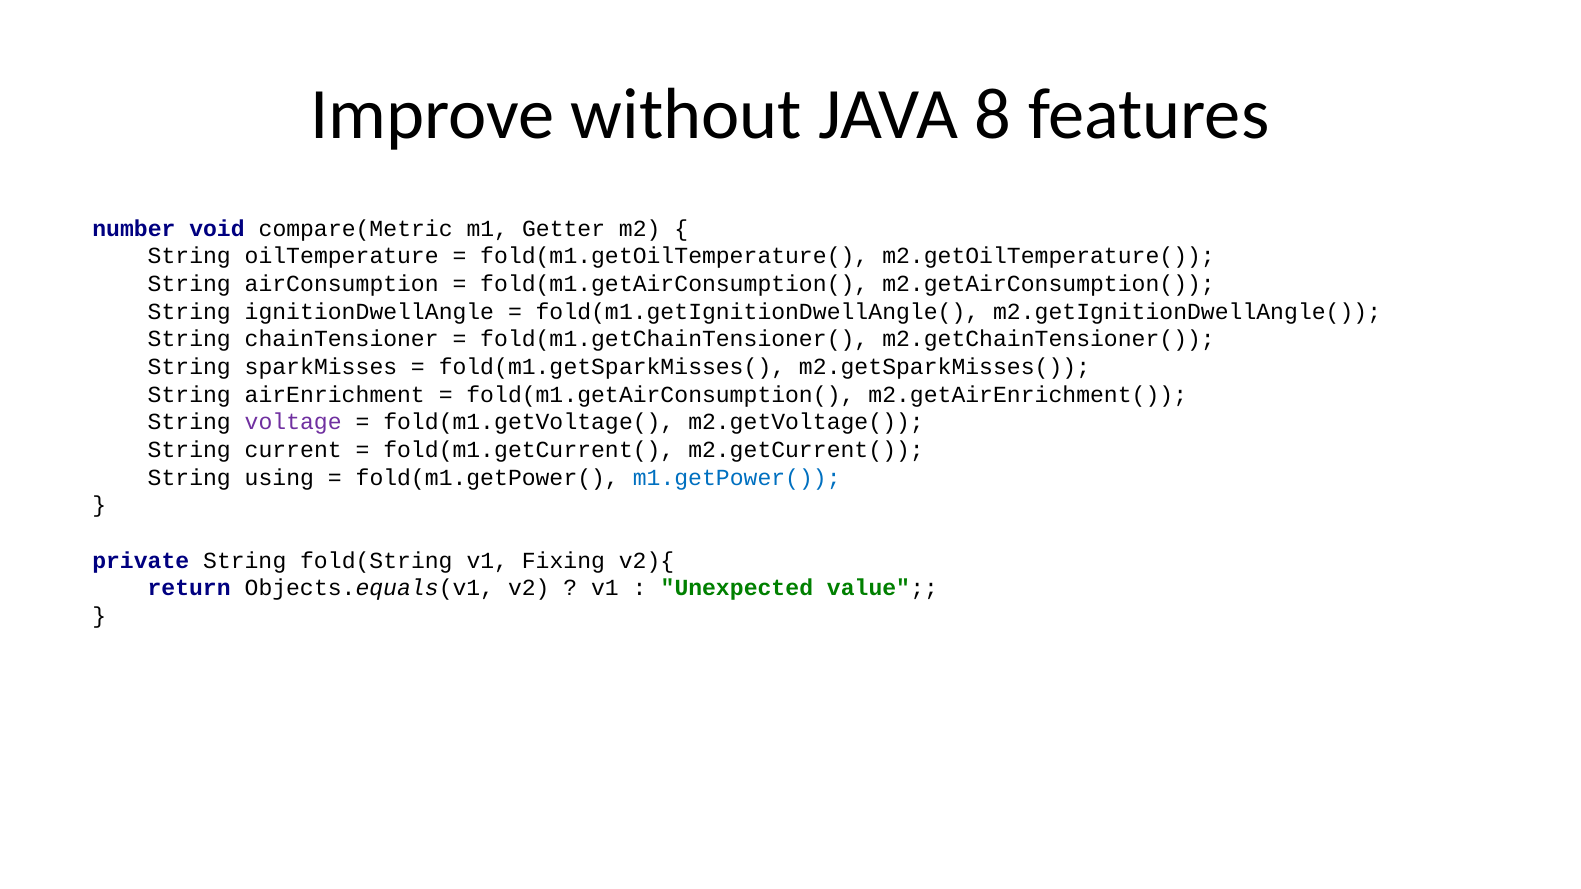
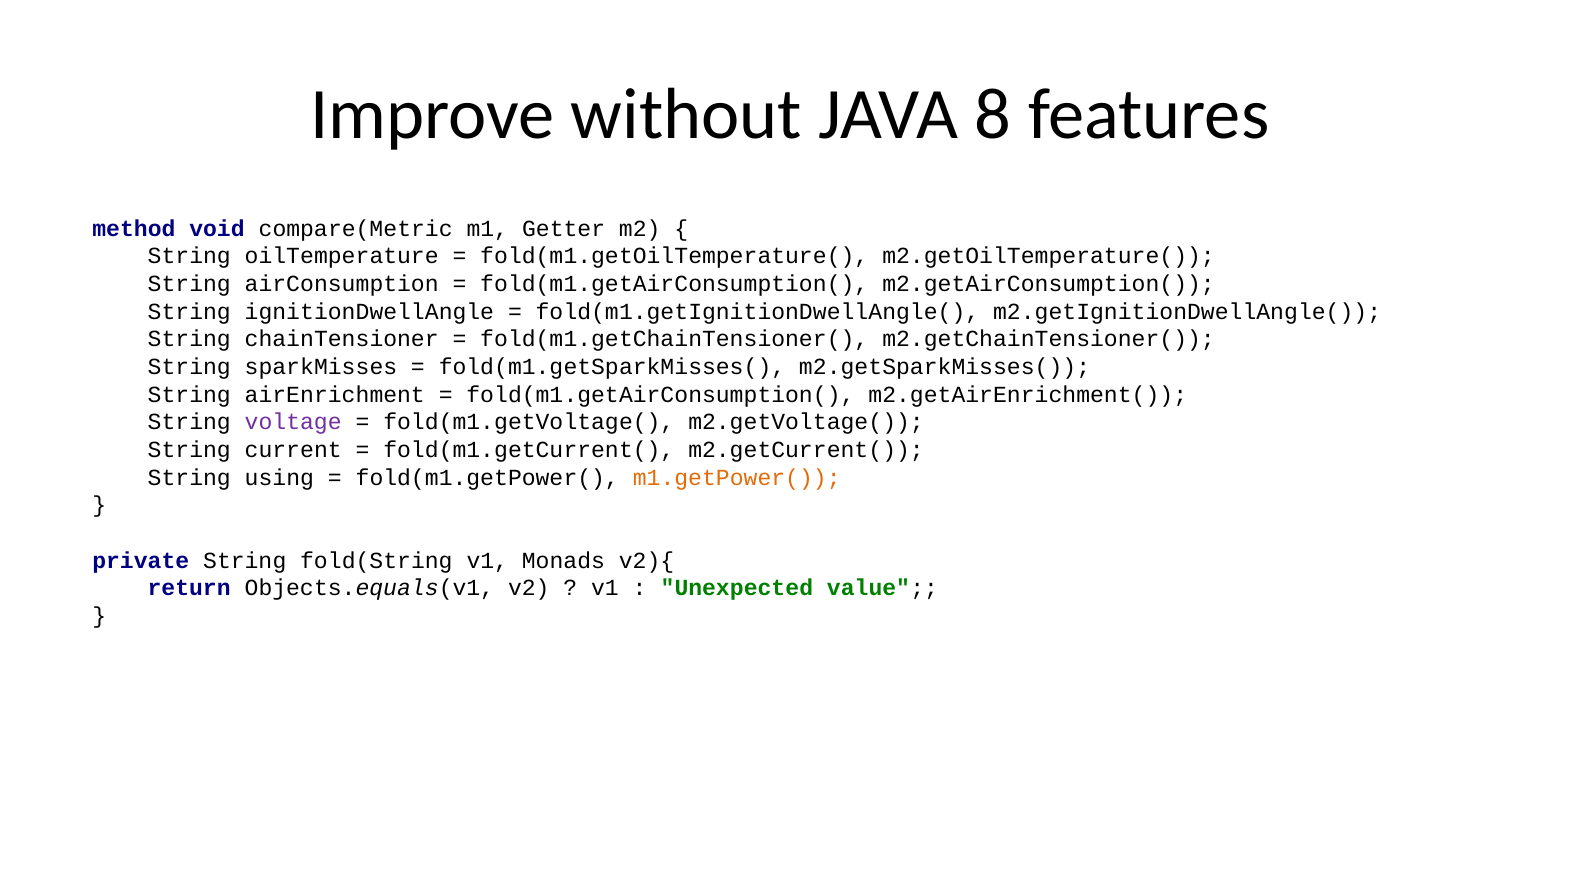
number: number -> method (134, 229)
m1.getPower( colour: blue -> orange (737, 478)
Fixing: Fixing -> Monads (563, 561)
